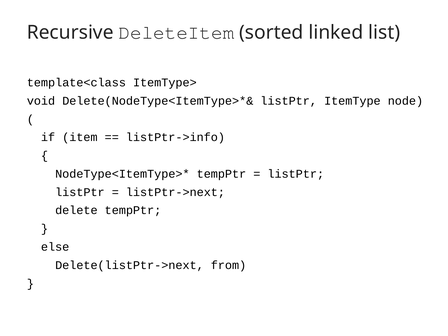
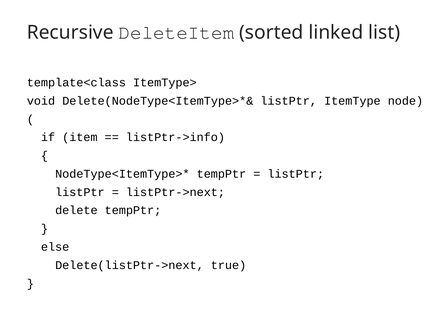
from: from -> true (229, 265)
